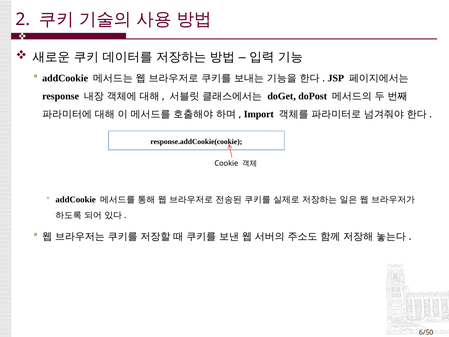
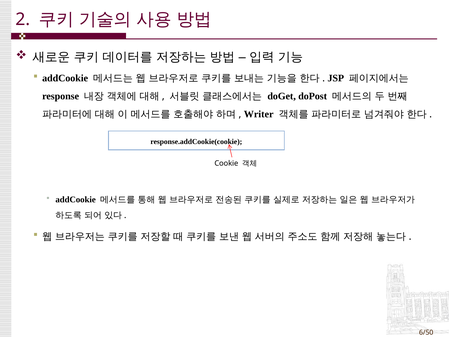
Import: Import -> Writer (259, 114)
